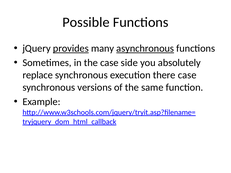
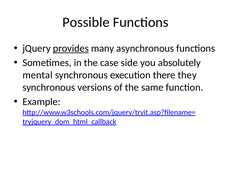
asynchronous underline: present -> none (145, 48)
replace: replace -> mental (38, 75)
there case: case -> they (187, 75)
